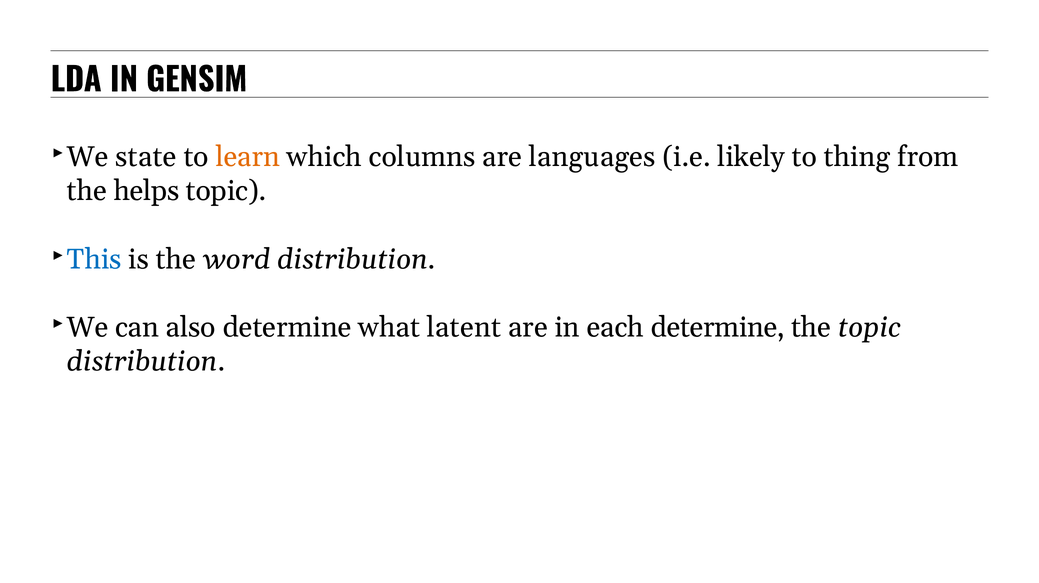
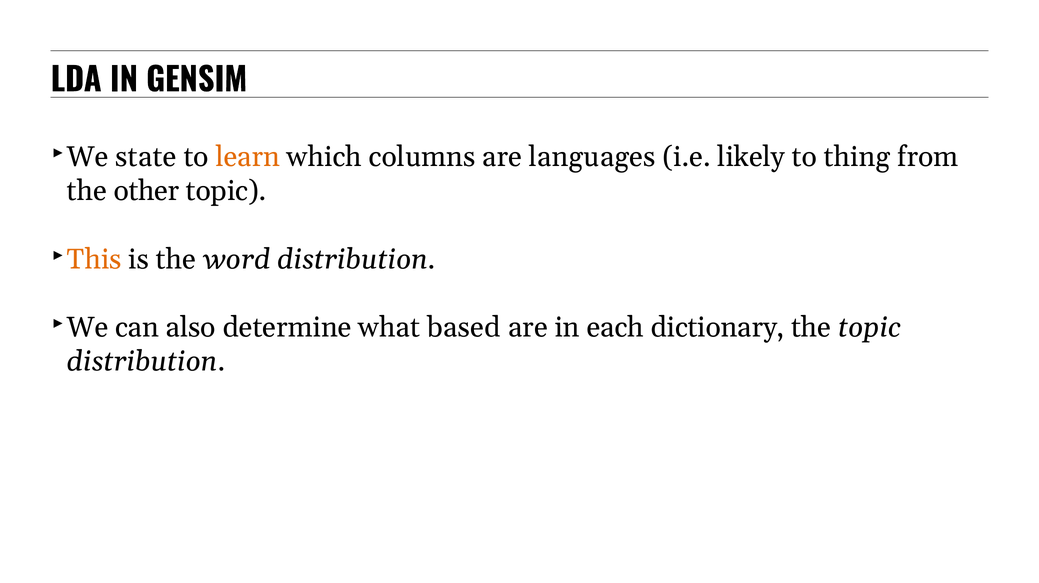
helps: helps -> other (147, 191)
This colour: blue -> orange (94, 259)
latent: latent -> based (464, 328)
each determine: determine -> dictionary (718, 328)
